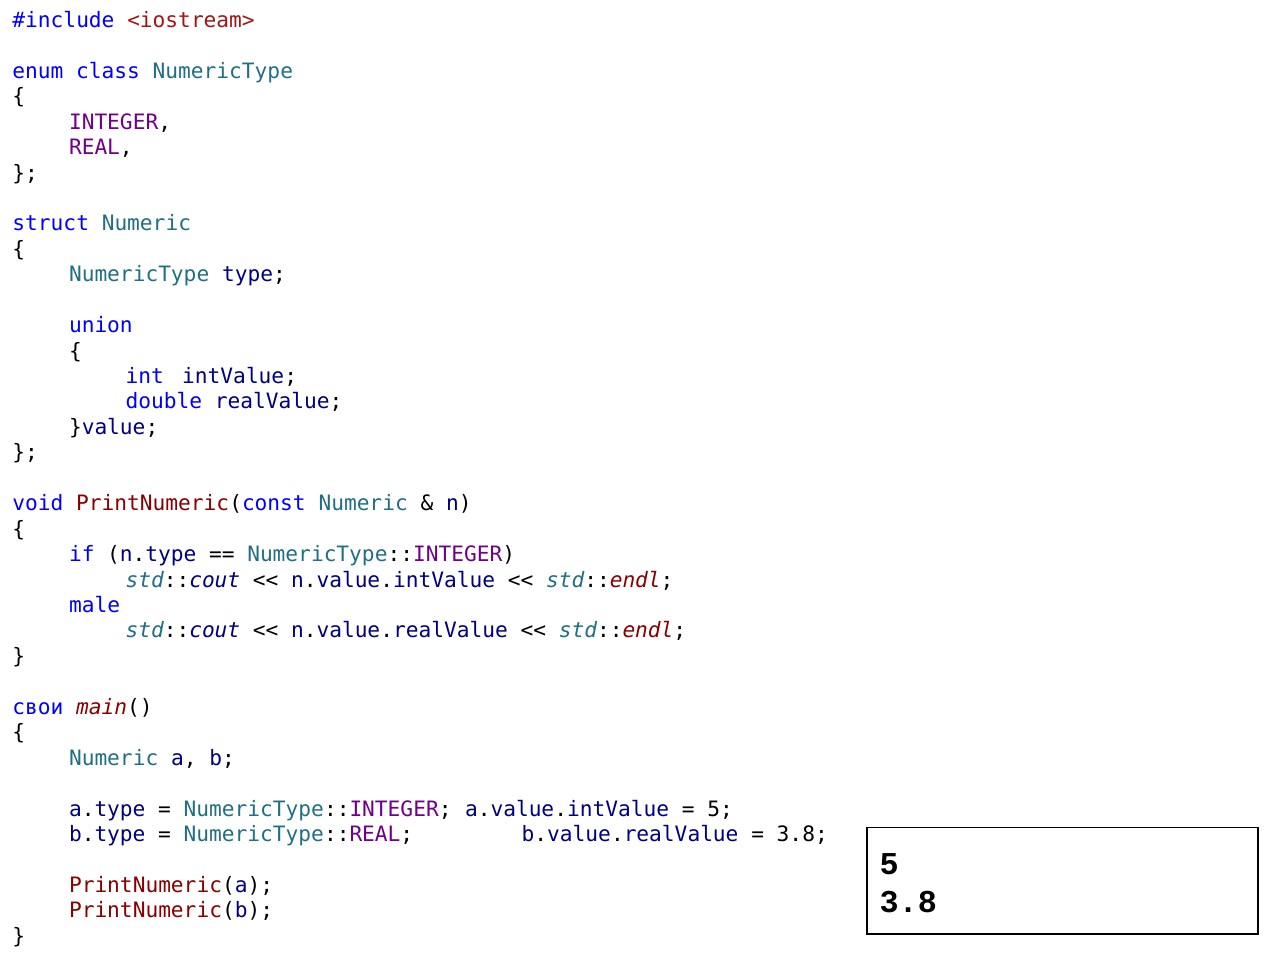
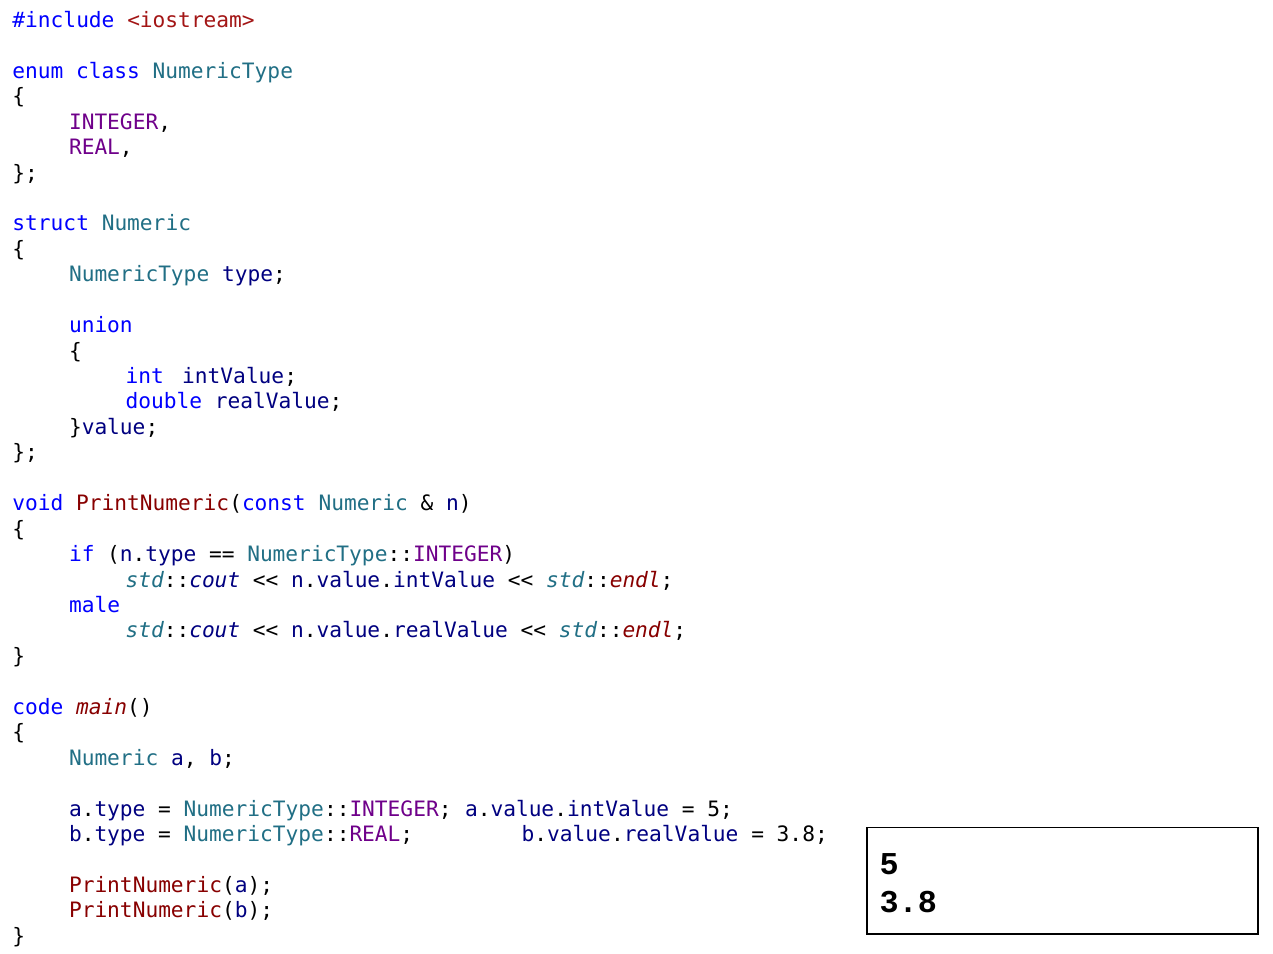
свои: свои -> code (38, 708)
